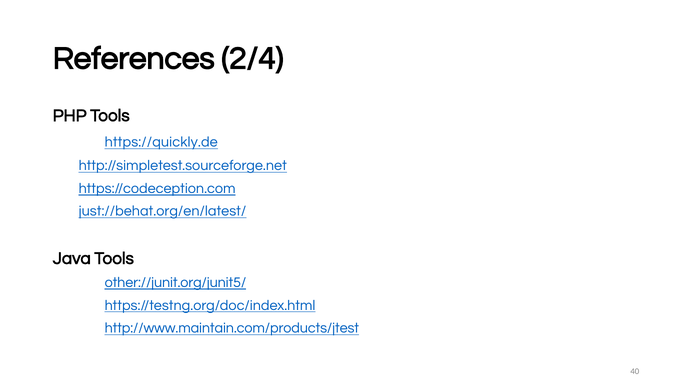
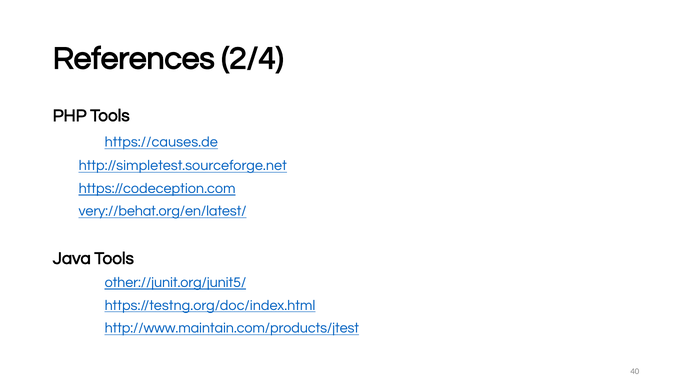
https://quickly.de: https://quickly.de -> https://causes.de (161, 142)
just://behat.org/en/latest/: just://behat.org/en/latest/ -> very://behat.org/en/latest/ (163, 211)
